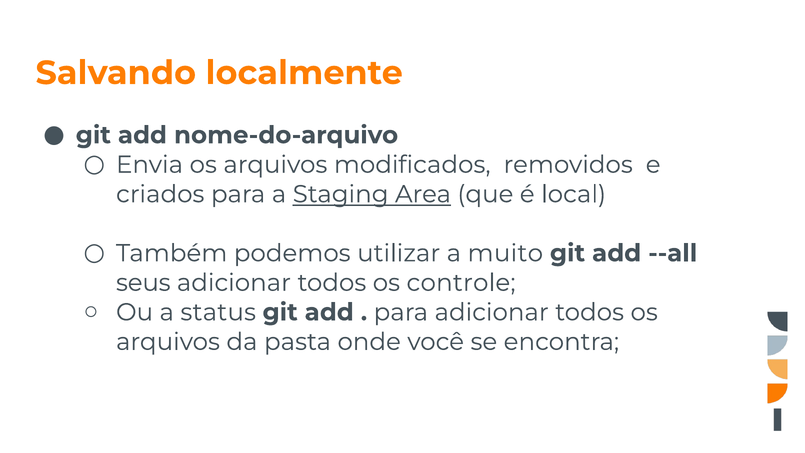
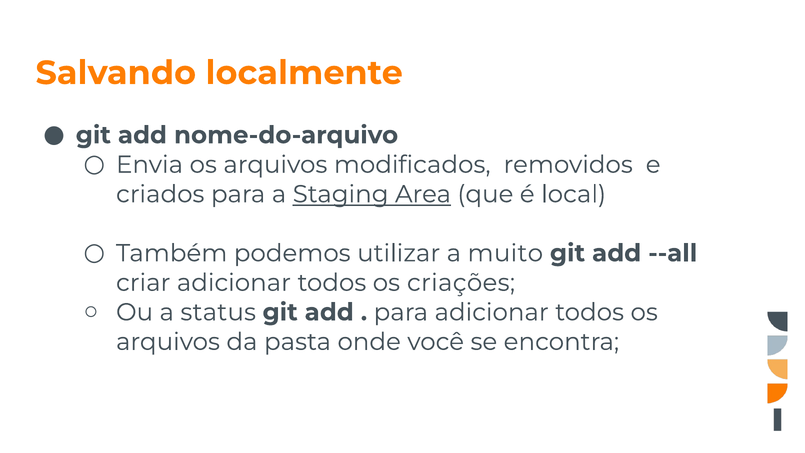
seus: seus -> criar (143, 283)
controle: controle -> criações (461, 283)
